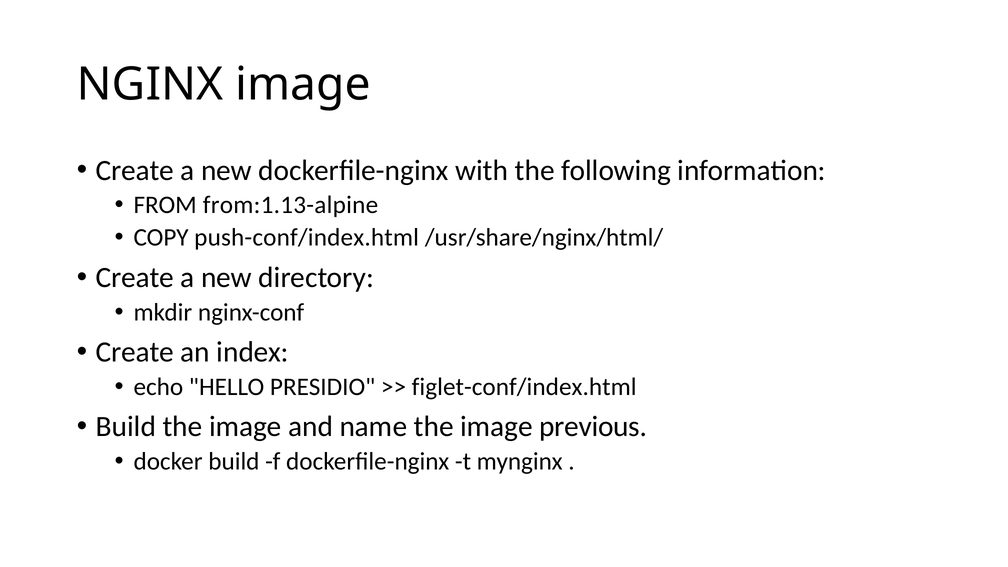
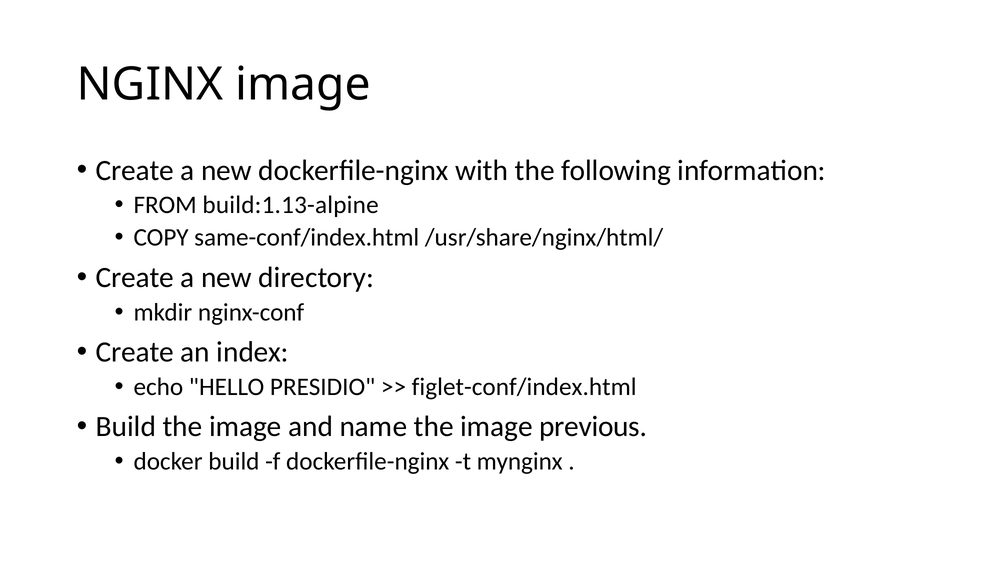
from:1.13-alpine: from:1.13-alpine -> build:1.13-alpine (291, 205)
push-conf/index.html: push-conf/index.html -> same-conf/index.html (307, 238)
